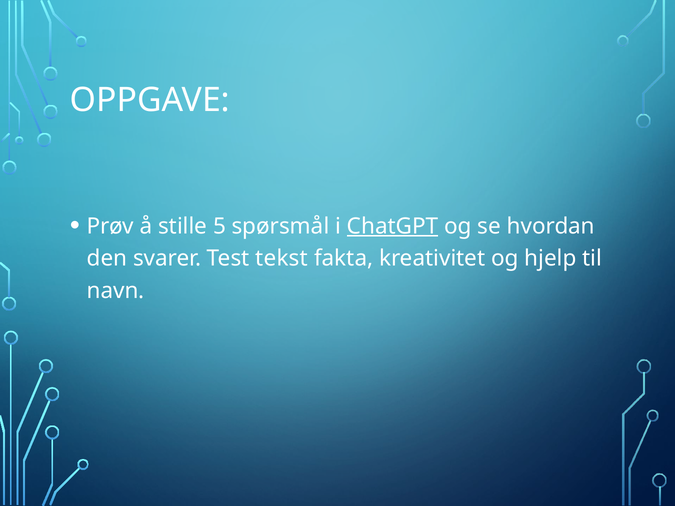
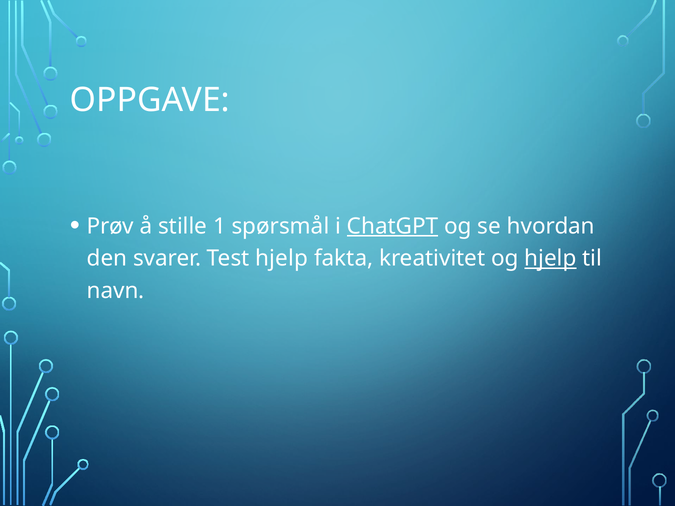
5: 5 -> 1 (219, 226)
Test tekst: tekst -> hjelp (282, 259)
hjelp underline: none -> present (550, 259)
